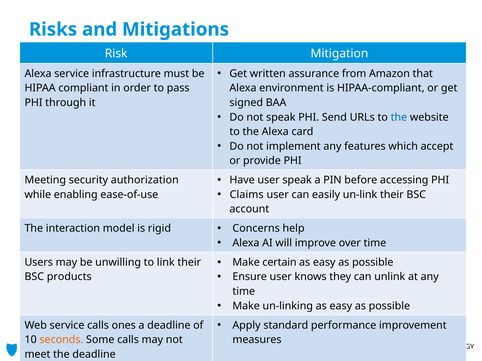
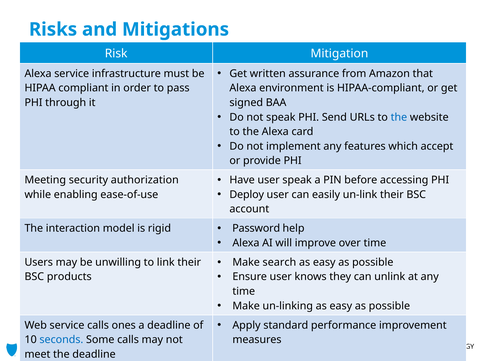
Claims: Claims -> Deploy (247, 195)
Concerns: Concerns -> Password (256, 229)
certain: certain -> search (279, 263)
seconds colour: orange -> blue (61, 340)
